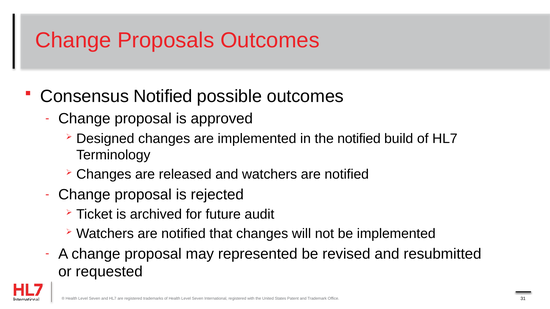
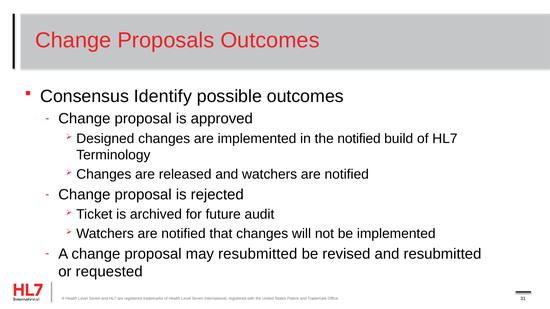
Consensus Notified: Notified -> Identify (163, 96)
may represented: represented -> resubmitted (258, 254)
